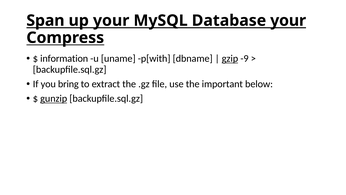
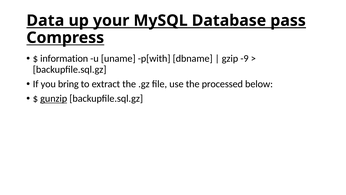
Span: Span -> Data (45, 21)
Database your: your -> pass (288, 21)
gzip underline: present -> none (230, 58)
important: important -> processed (222, 84)
